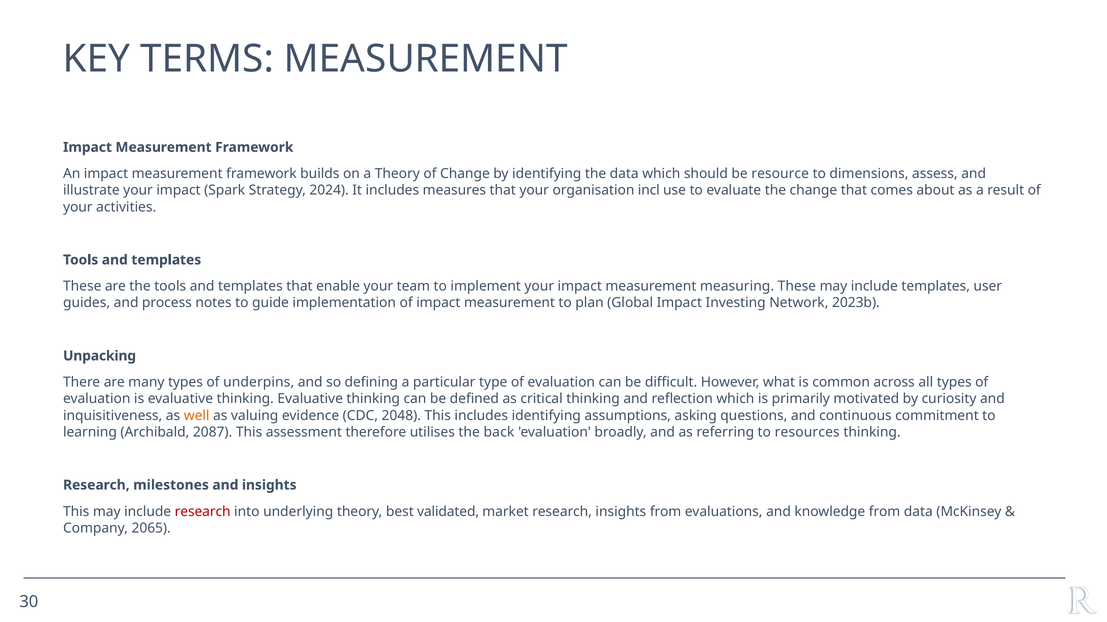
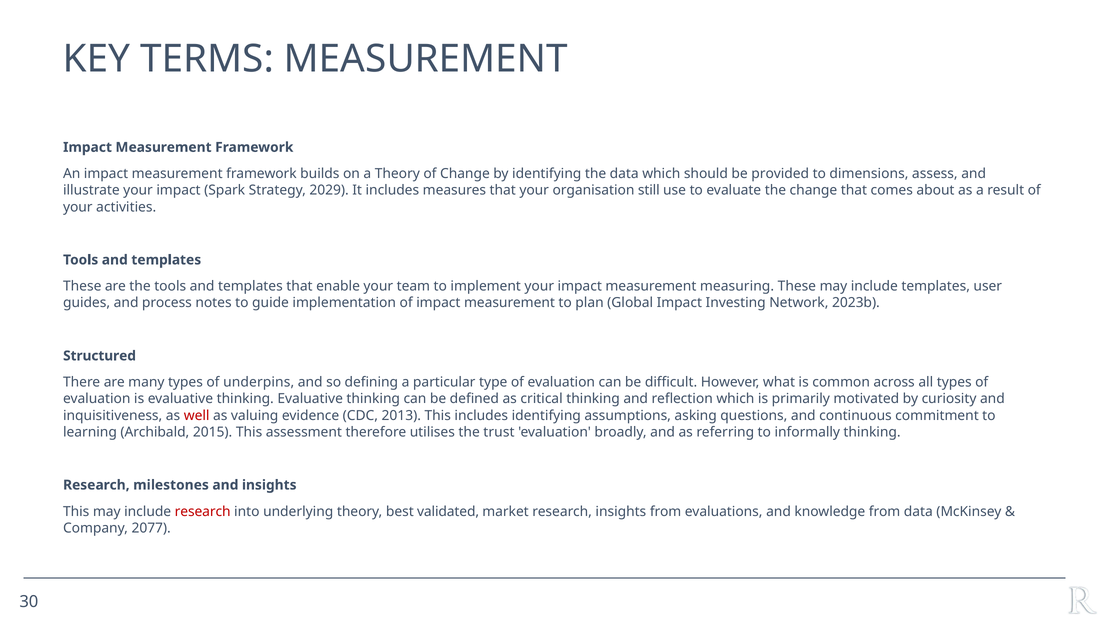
resource: resource -> provided (780, 174)
2024: 2024 -> 2029 (329, 191)
incl: incl -> still (649, 191)
Unpacking: Unpacking -> Structured (100, 356)
well colour: orange -> red (197, 416)
2048: 2048 -> 2013 (401, 416)
2087: 2087 -> 2015 (213, 433)
back: back -> trust (499, 433)
resources: resources -> informally (807, 433)
2065: 2065 -> 2077 (151, 529)
